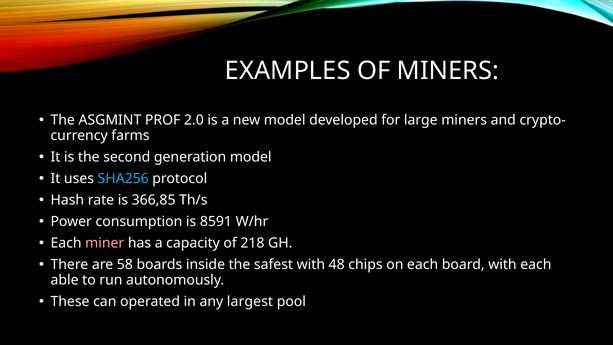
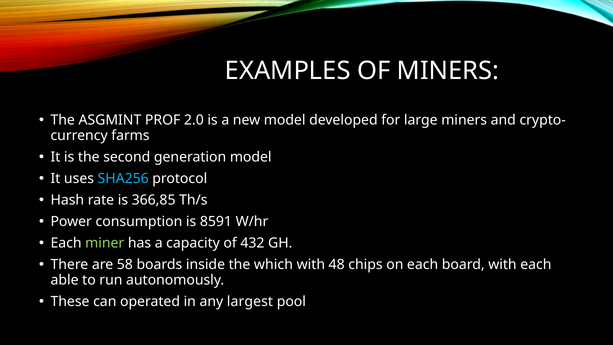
miner colour: pink -> light green (105, 243)
218: 218 -> 432 (252, 243)
safest: safest -> which (273, 265)
